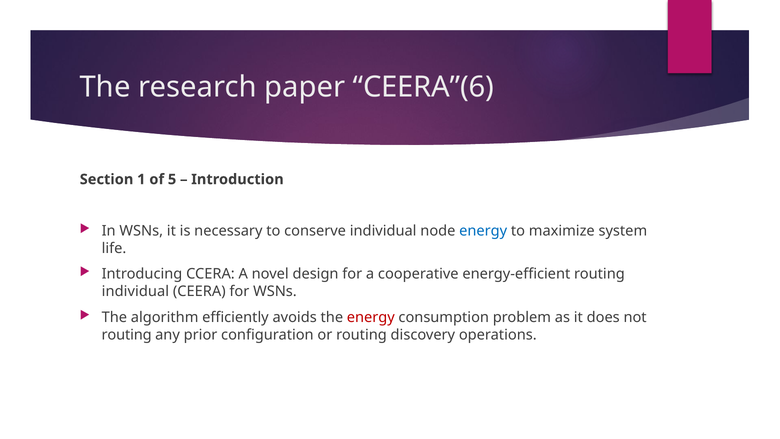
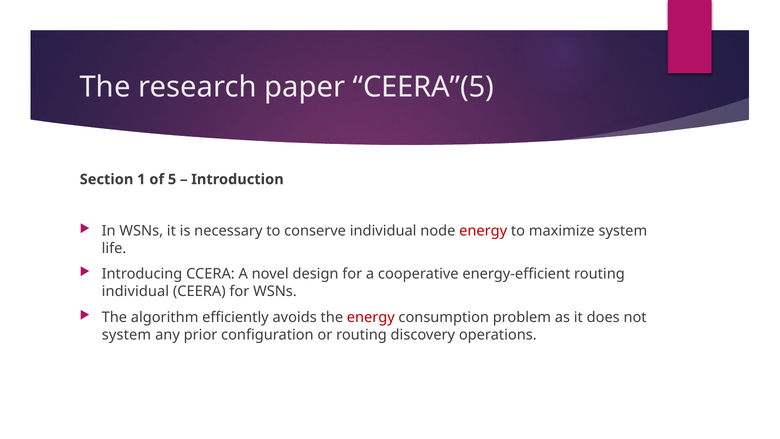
CEERA”(6: CEERA”(6 -> CEERA”(5 (423, 87)
energy colour: blue -> red (483, 231)
routing: routing -> system (126, 335)
